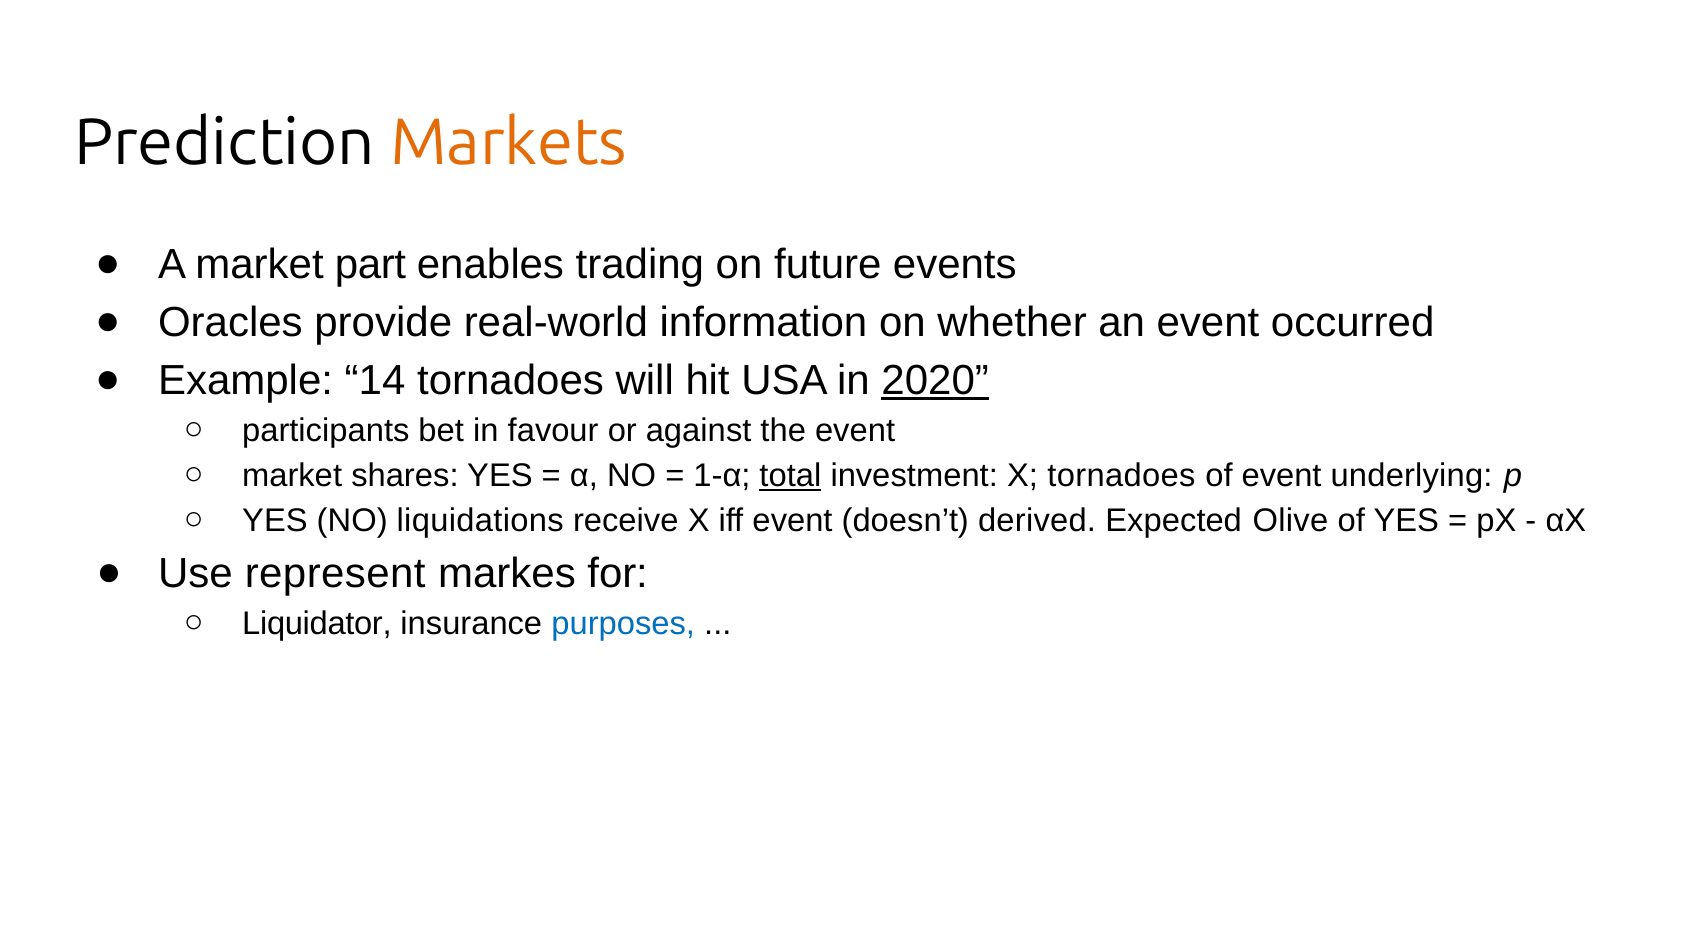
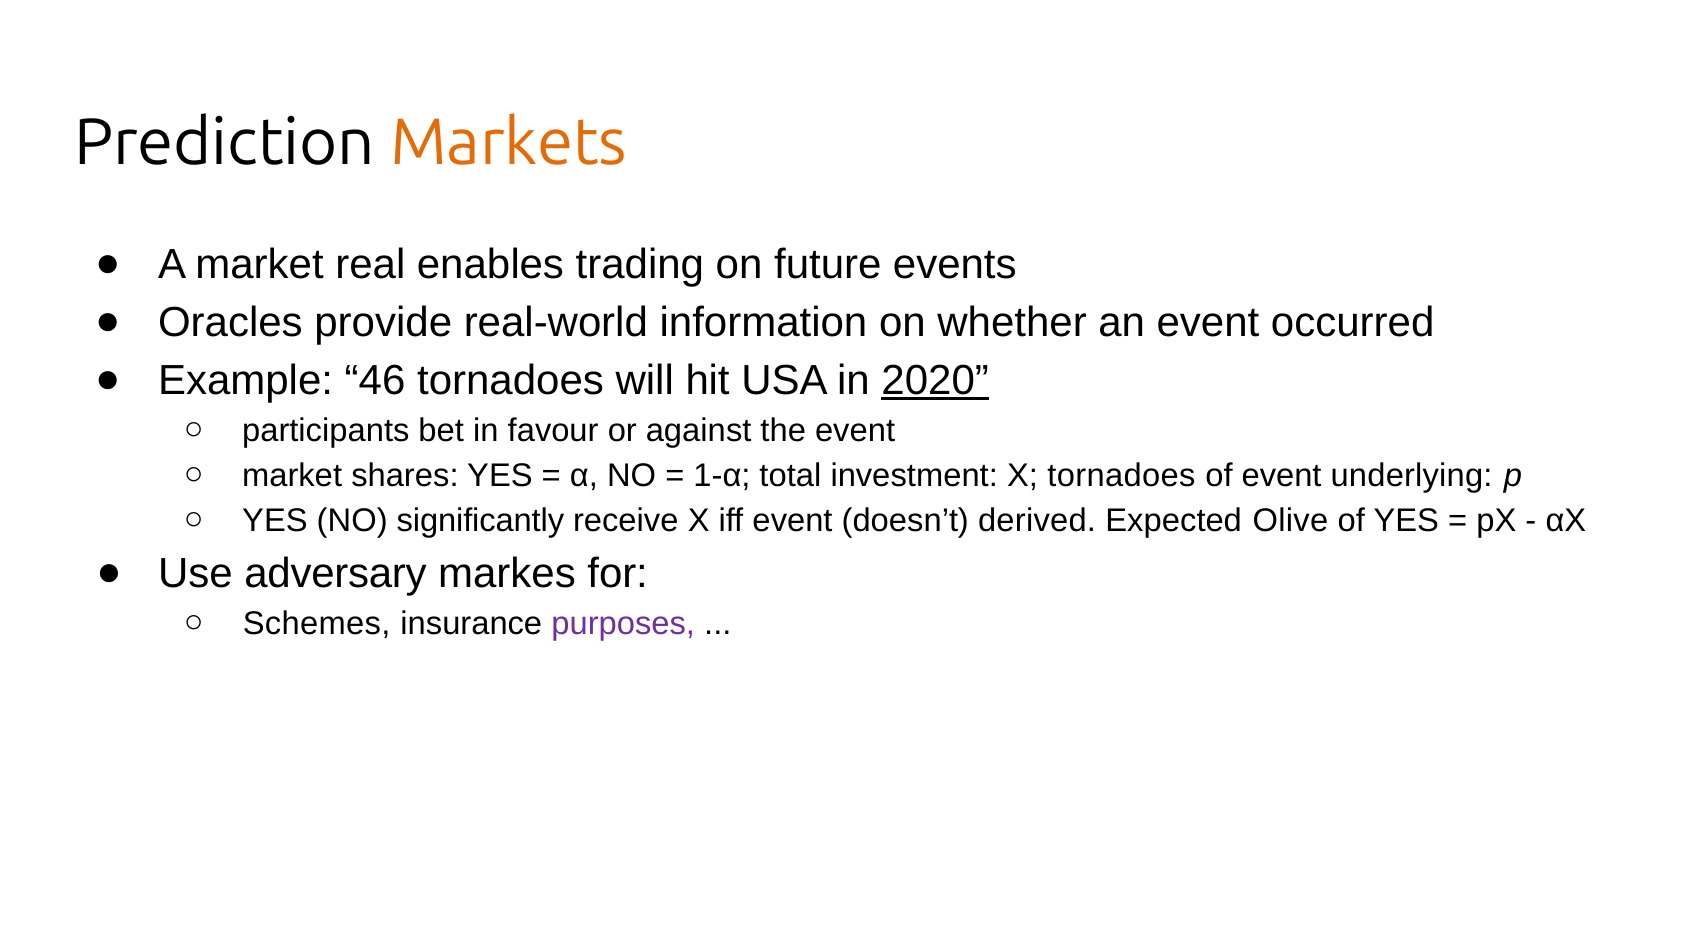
part: part -> real (370, 264)
14: 14 -> 46 (375, 380)
total underline: present -> none (790, 475)
liquidations: liquidations -> significantly (480, 520)
represent: represent -> adversary (336, 573)
Liquidator: Liquidator -> Schemes (317, 623)
purposes colour: blue -> purple (623, 623)
